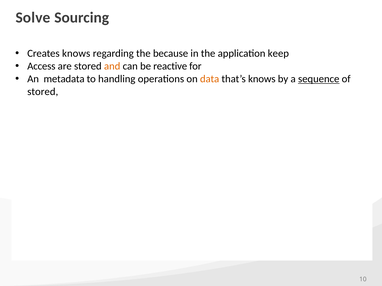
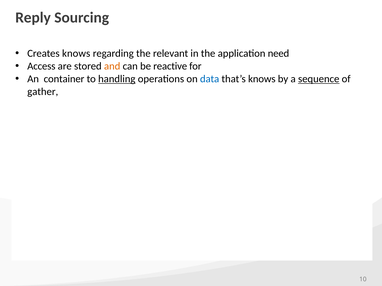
Solve: Solve -> Reply (33, 18)
because: because -> relevant (171, 54)
keep: keep -> need (278, 54)
metadata: metadata -> container (64, 79)
handling underline: none -> present (117, 79)
data colour: orange -> blue (210, 79)
stored: stored -> gather (43, 92)
